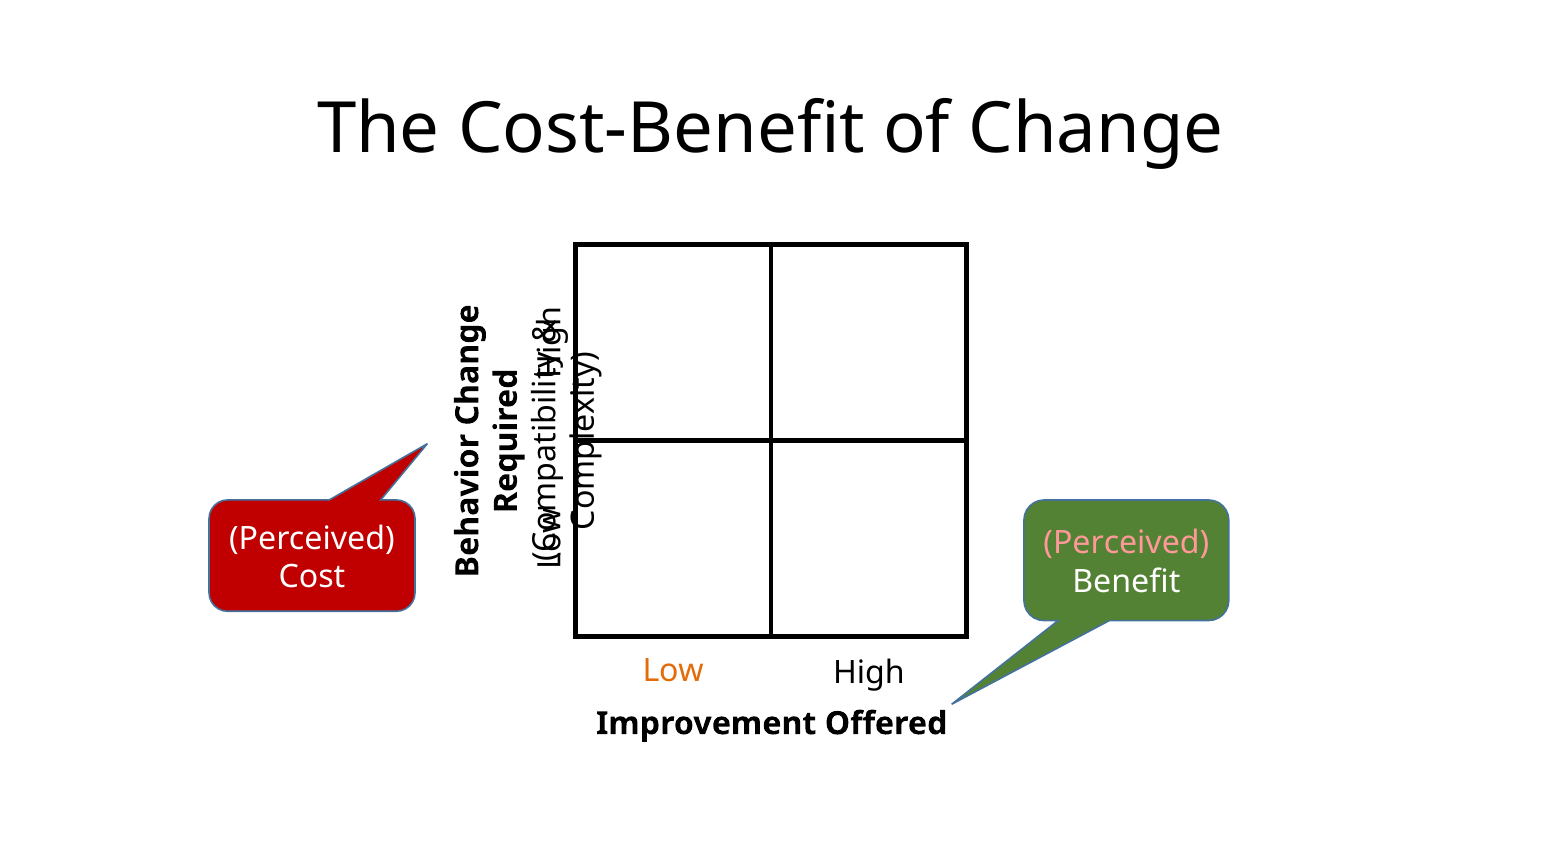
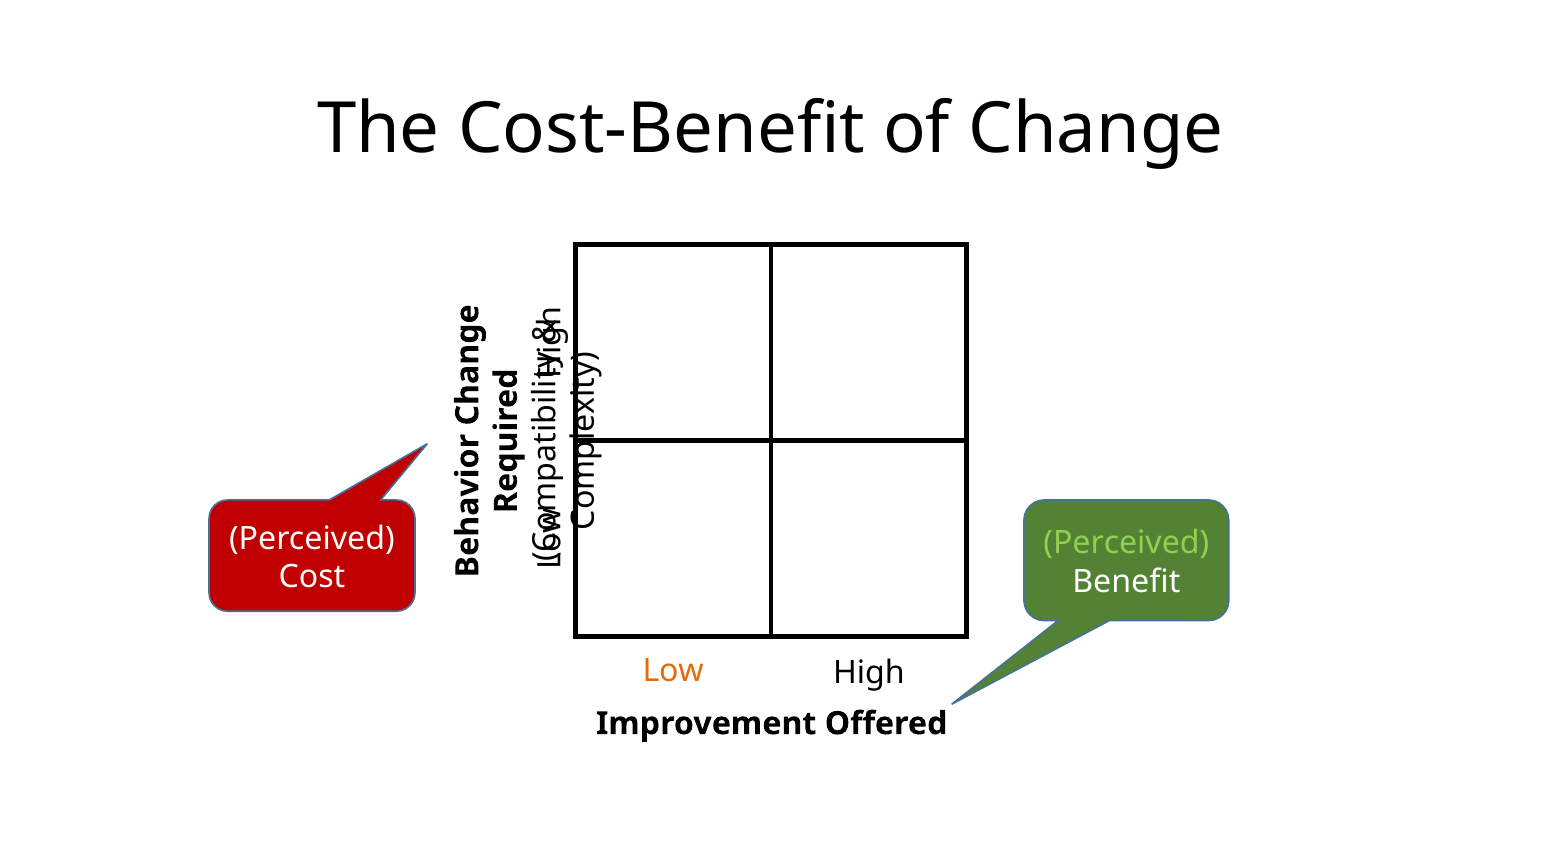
Perceived colour: pink -> light green (1126, 543)
